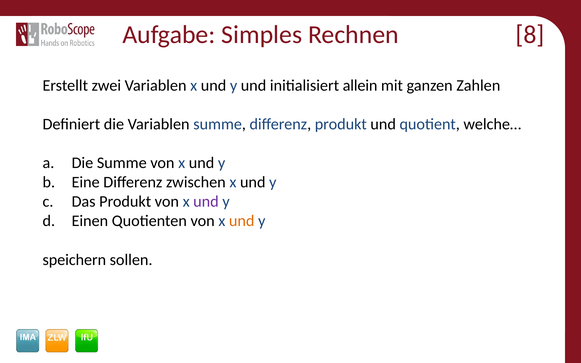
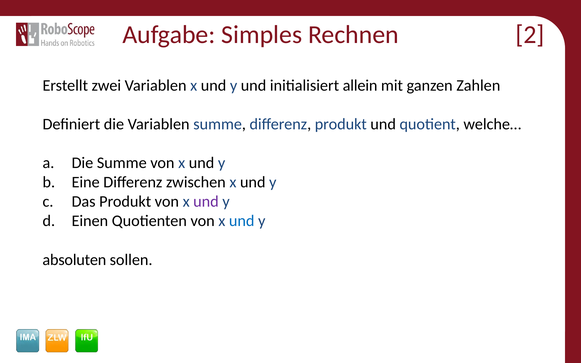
8: 8 -> 2 (530, 35)
und colour: orange -> blue (242, 221)
speichern: speichern -> absoluten (74, 260)
